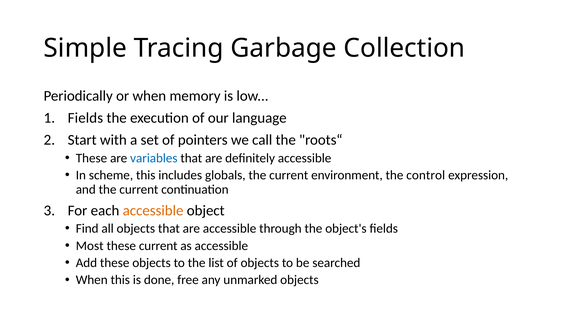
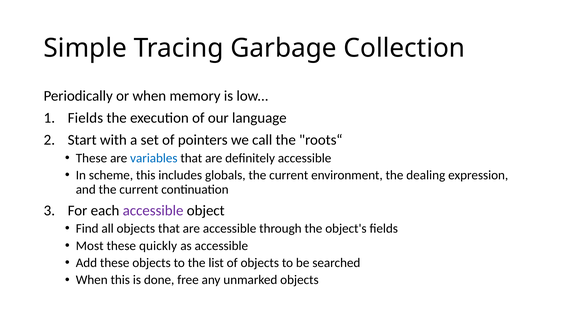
control: control -> dealing (426, 175)
accessible colour: orange -> purple (153, 210)
these current: current -> quickly (158, 245)
